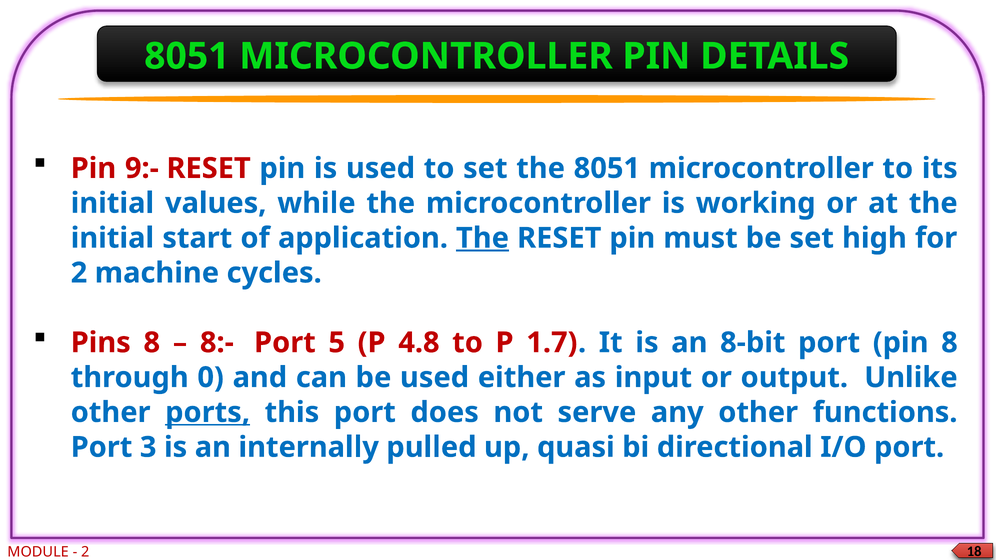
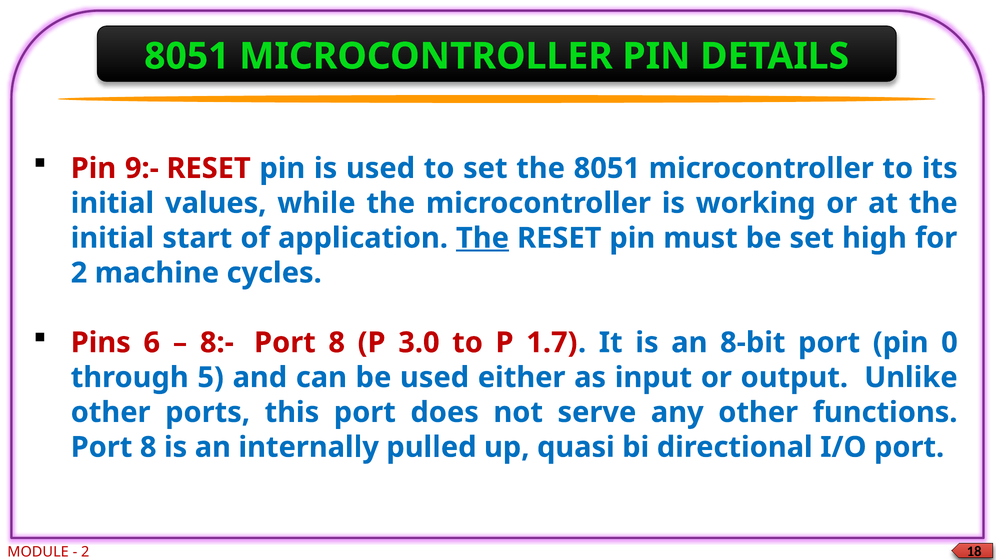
Pins 8: 8 -> 6 (152, 343)
8:- Port 5: 5 -> 8 (337, 343)
4.8: 4.8 -> 3.0 (419, 343)
pin 8: 8 -> 0 (949, 343)
0: 0 -> 5 (211, 378)
ports underline: present -> none (208, 413)
3: 3 -> 8 (148, 447)
